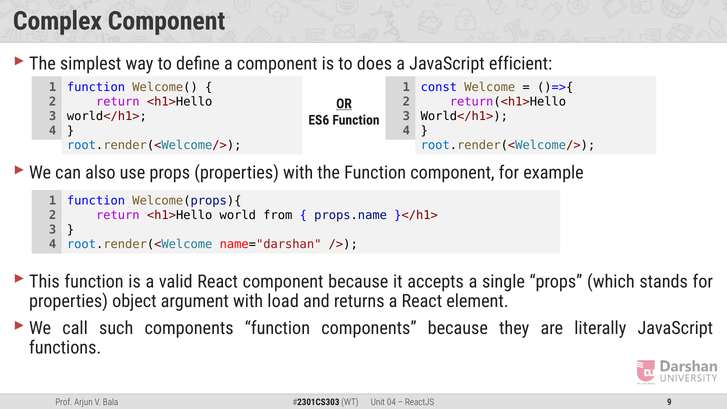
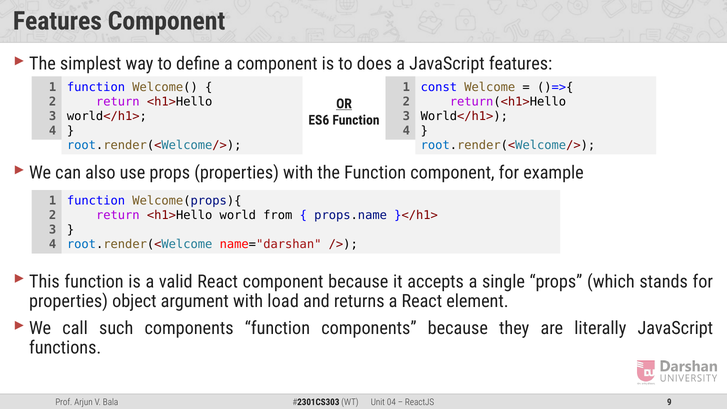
Complex: Complex -> Features (57, 21)
JavaScript efficient: efficient -> features (521, 64)
